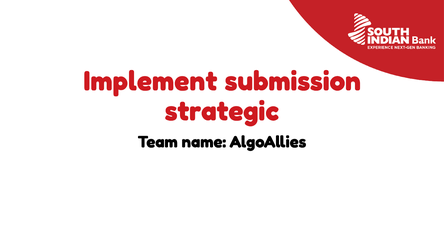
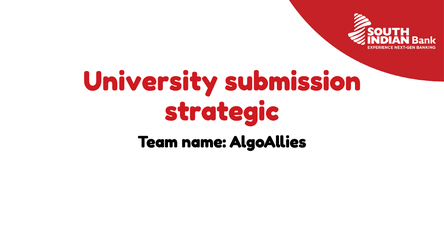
Implement: Implement -> University (150, 81)
